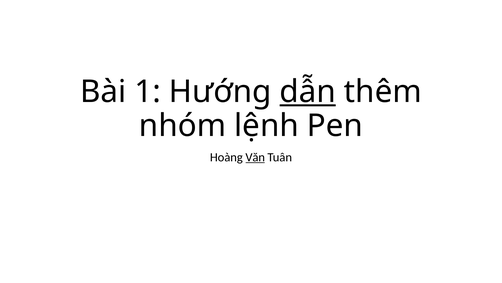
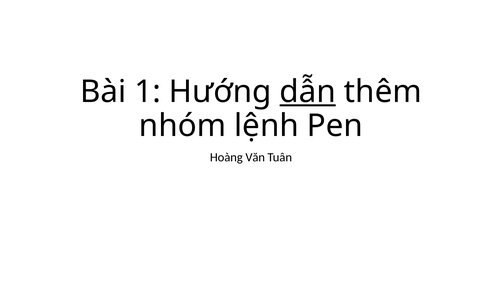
Văn underline: present -> none (255, 157)
